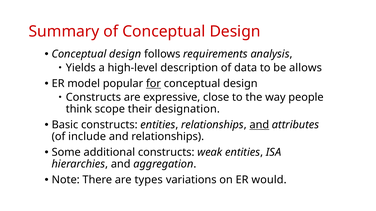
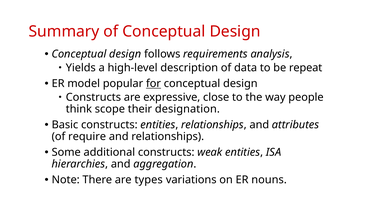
allows: allows -> repeat (306, 68)
and underline: present -> none (259, 125)
include: include -> require (87, 137)
would: would -> nouns (269, 180)
